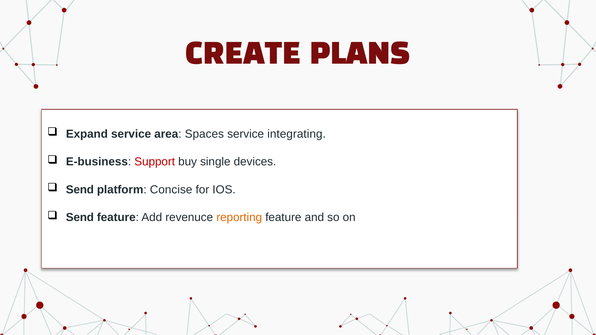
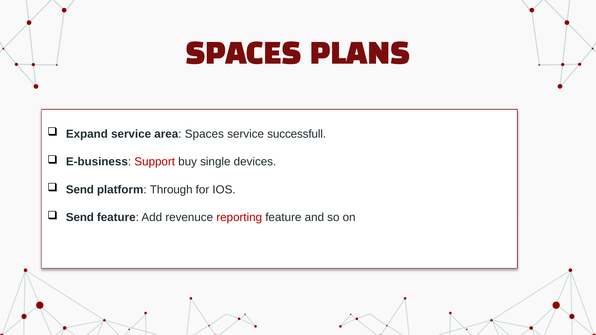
CREATE: CREATE -> SPACES (244, 54)
integrating: integrating -> successfull (297, 134)
Concise: Concise -> Through (171, 190)
reporting colour: orange -> red (239, 218)
